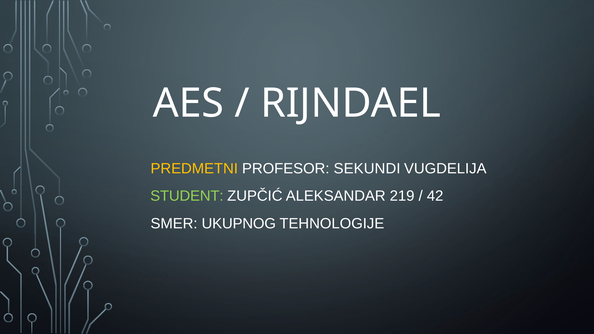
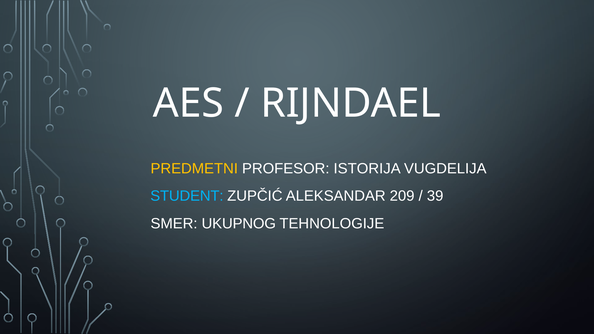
SEKUNDI: SEKUNDI -> ISTORIJA (367, 169)
STUDENT colour: light green -> light blue (187, 196)
219: 219 -> 209 (402, 196)
42: 42 -> 39 (435, 196)
